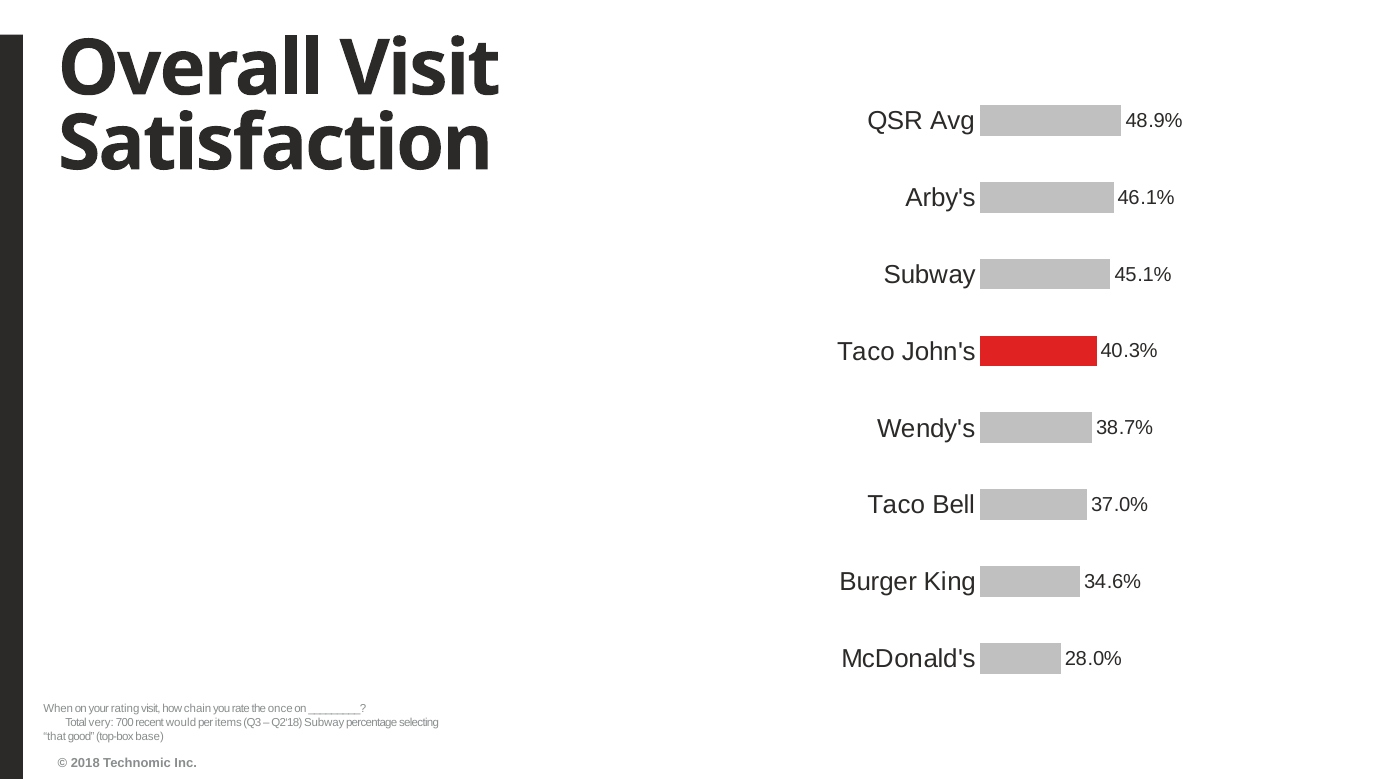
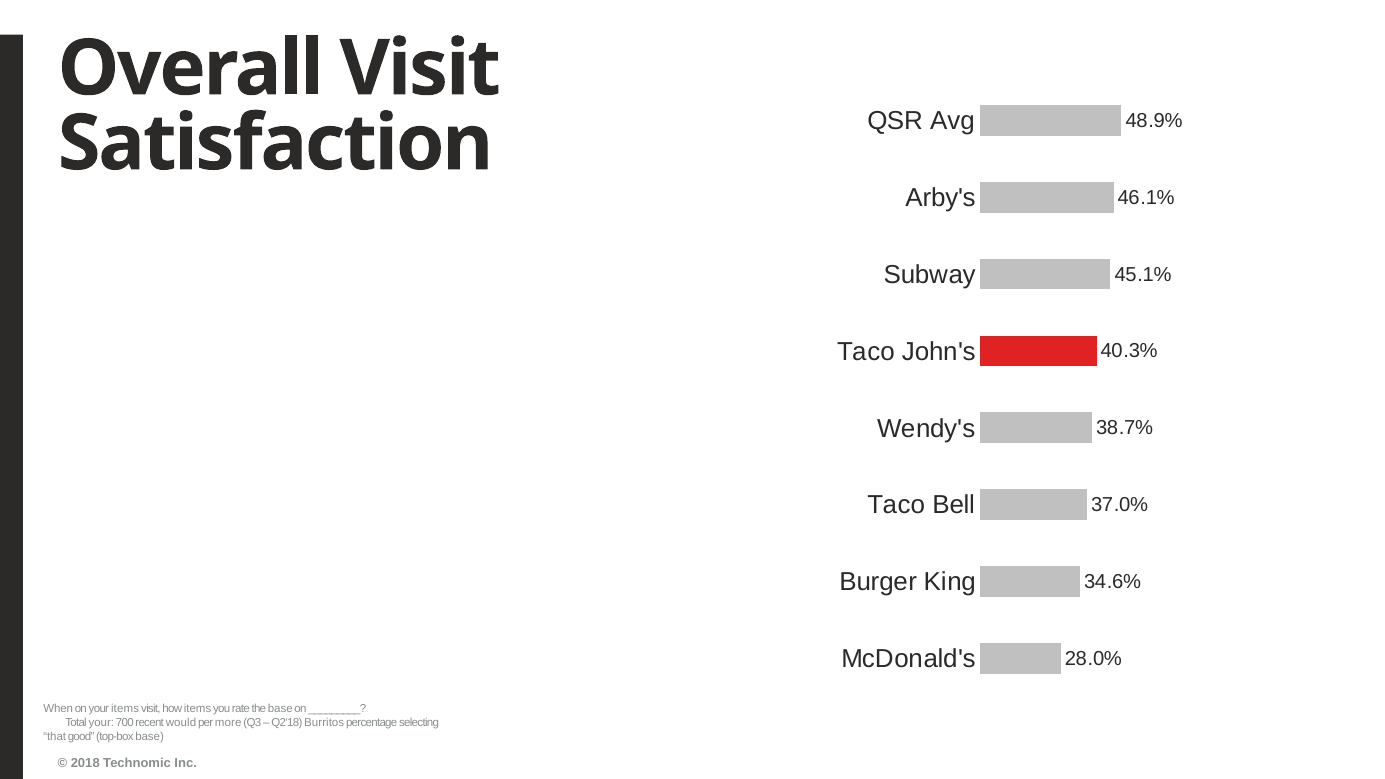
your rating: rating -> items (125, 709)
how chain: chain -> items (198, 709)
the once: once -> base (280, 709)
Total very: very -> your (101, 723)
items: items -> more (228, 723)
Q2‘18 Subway: Subway -> Burritos (324, 723)
